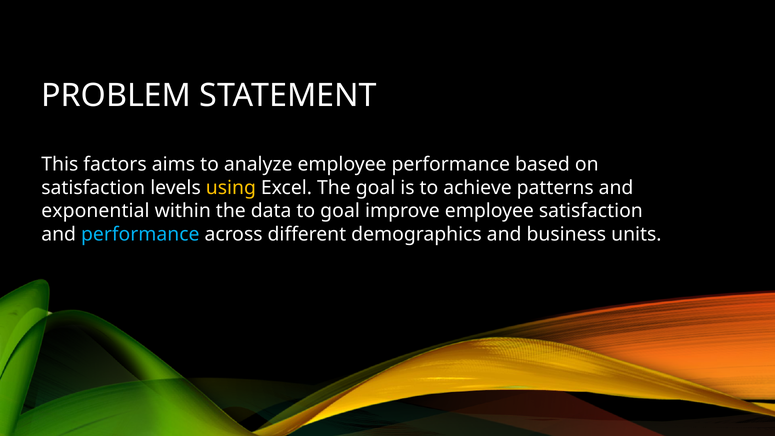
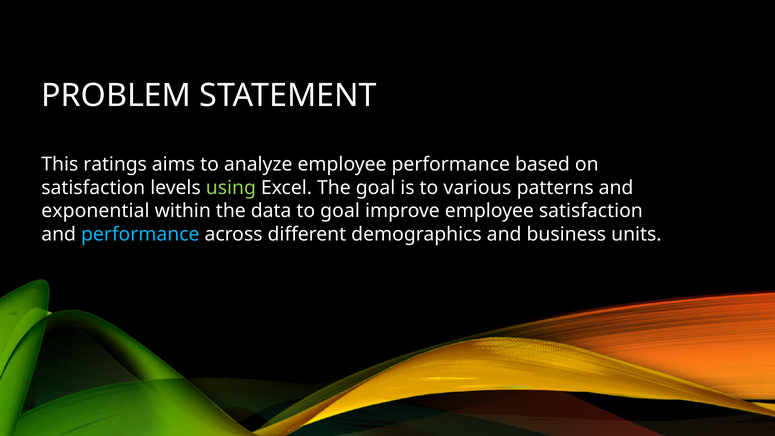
factors: factors -> ratings (115, 165)
using colour: yellow -> light green (231, 188)
achieve: achieve -> various (477, 188)
